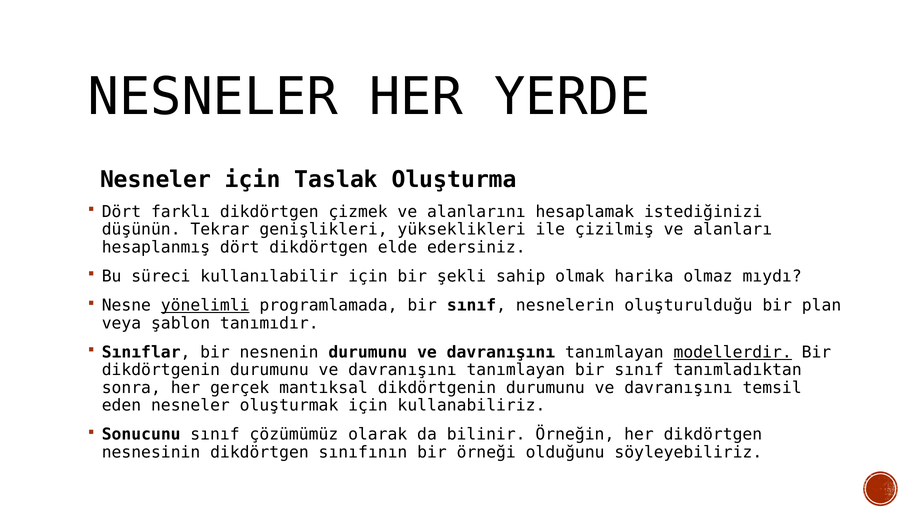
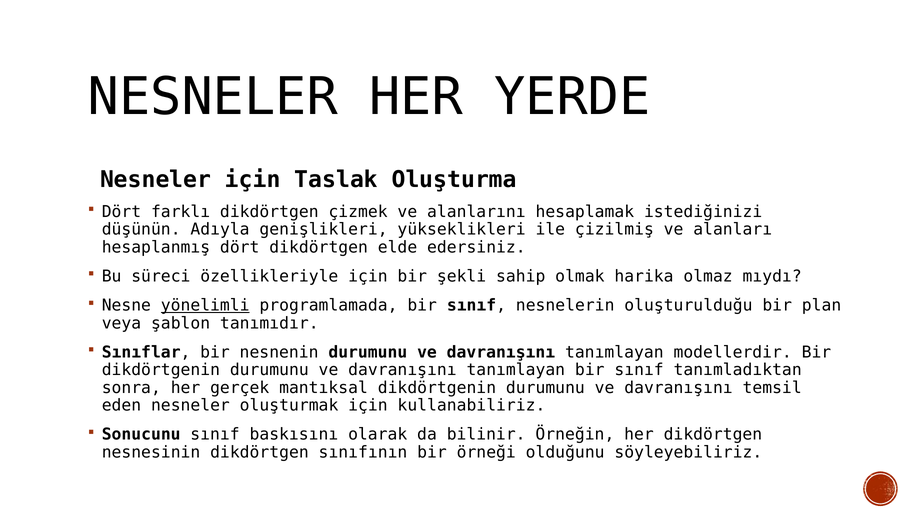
Tekrar: Tekrar -> Adıyla (220, 230)
kullanılabilir: kullanılabilir -> özellikleriyle (269, 277)
modellerdir underline: present -> none (733, 353)
çözümümüz: çözümümüz -> baskısını (294, 435)
